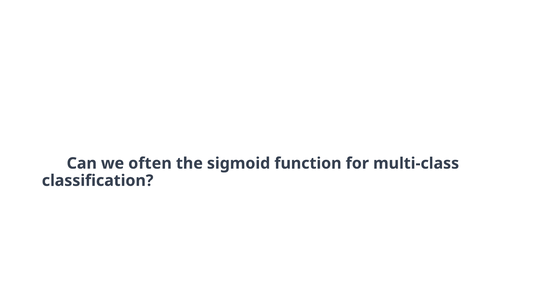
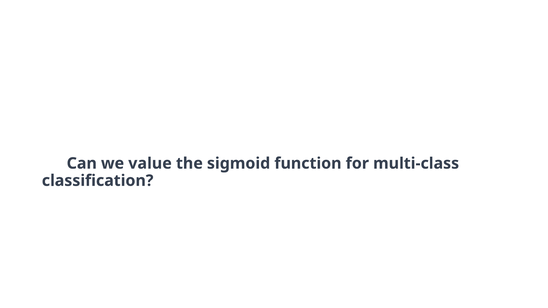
often: often -> value (150, 164)
